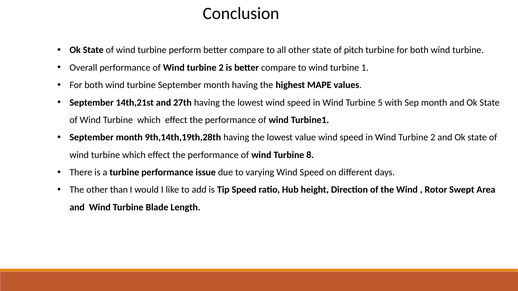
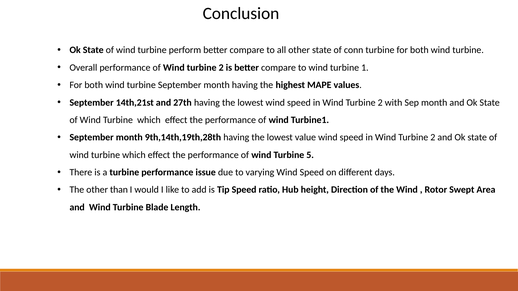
pitch: pitch -> conn (354, 50)
5: 5 -> 2 (380, 103)
8: 8 -> 5 (310, 155)
